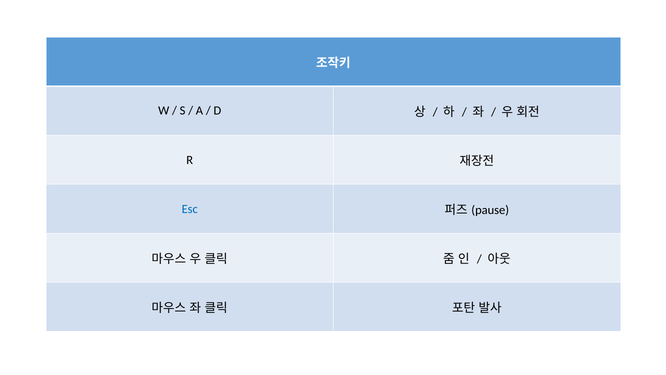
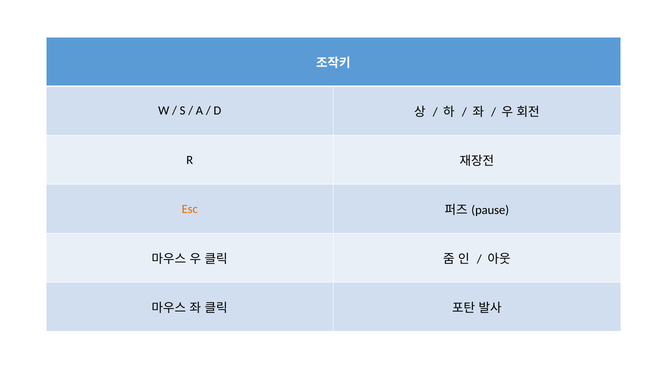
Esc colour: blue -> orange (190, 209)
